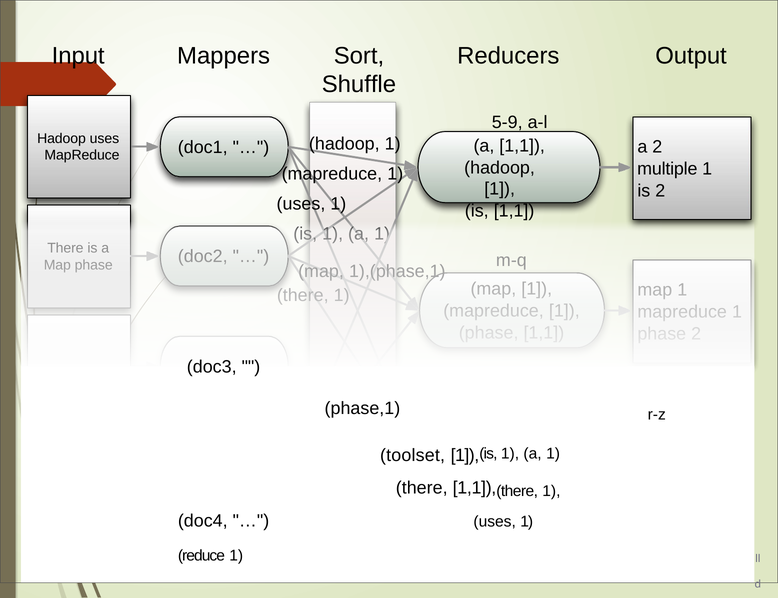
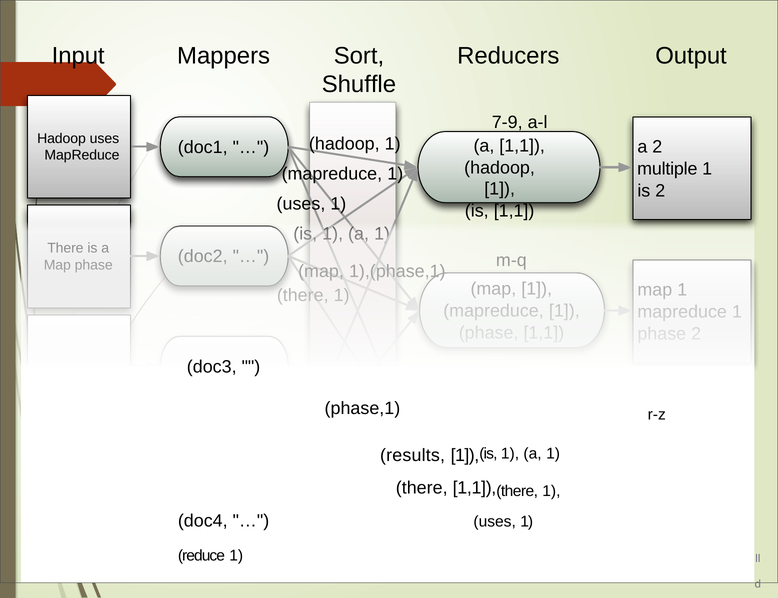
5-9: 5-9 -> 7-9 (507, 122)
toolset: toolset -> results (413, 456)
